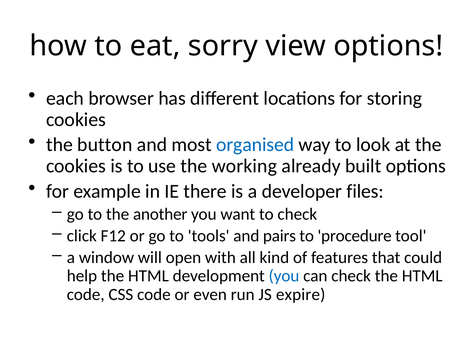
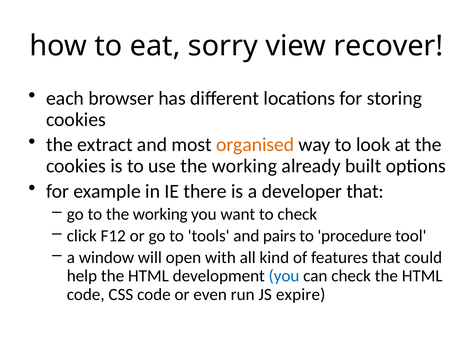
view options: options -> recover (388, 46)
button: button -> extract (105, 145)
organised colour: blue -> orange (255, 145)
developer files: files -> that (365, 191)
to the another: another -> working (160, 214)
